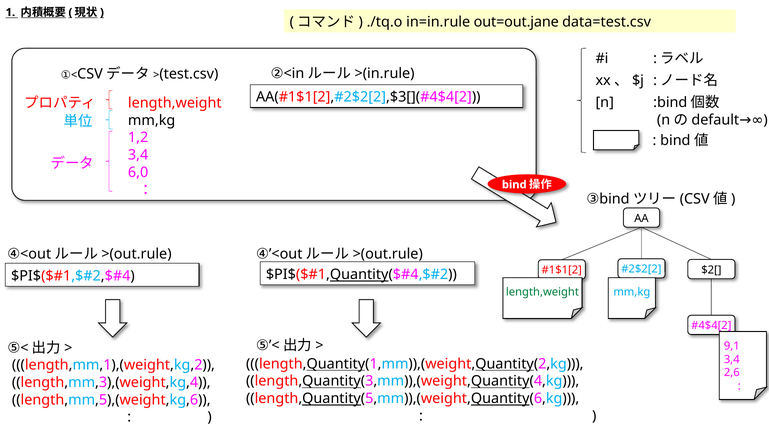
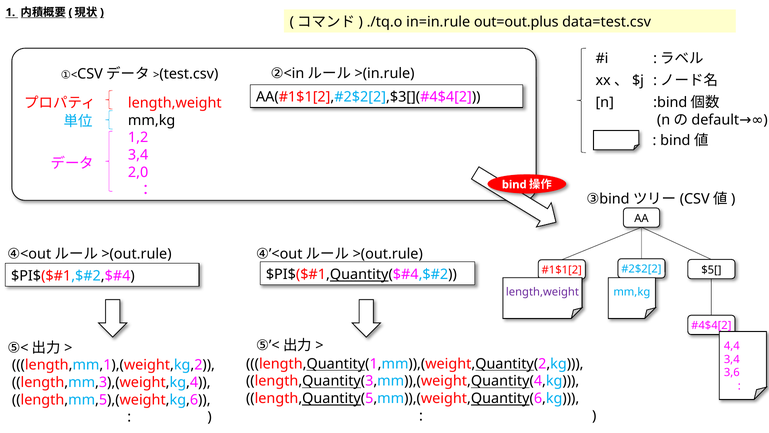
out=out.jane: out=out.jane -> out=out.plus (516, 22)
6,0: 6,0 -> 2,0 (138, 172)
$2[: $2[ -> $5[ (711, 270)
length,weight colour: green -> purple (542, 292)
9,1: 9,1 -> 4,4 (732, 345)
2,6: 2,6 -> 3,6 (732, 372)
